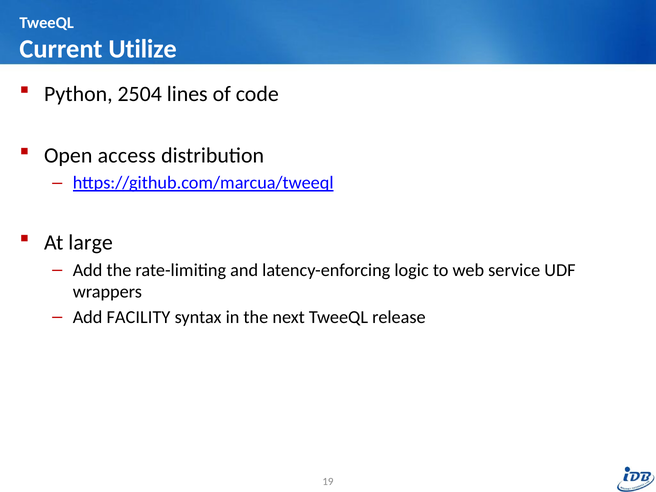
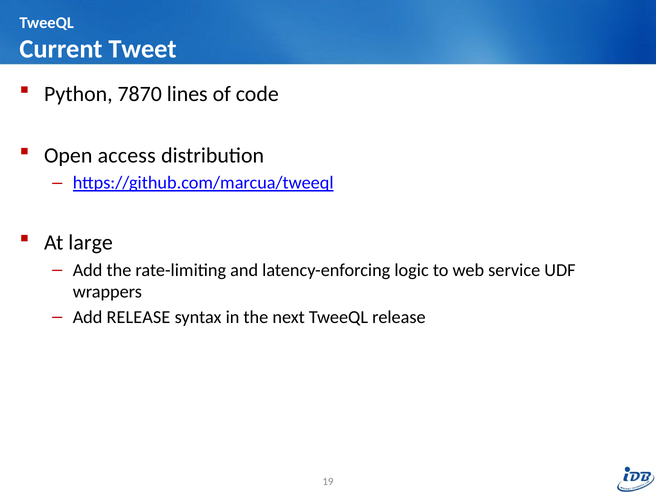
Utilize: Utilize -> Tweet (143, 49)
2504: 2504 -> 7870 (140, 94)
Add FACILITY: FACILITY -> RELEASE (138, 317)
